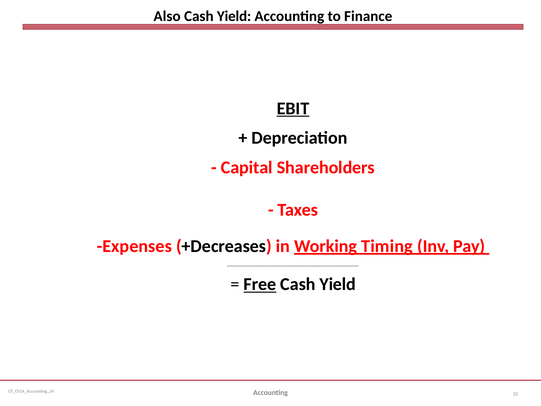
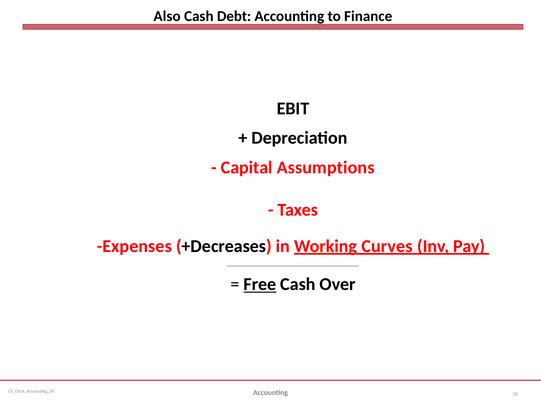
Yield: Yield -> Debt (234, 16)
EBIT underline: present -> none (293, 108)
Shareholders: Shareholders -> Assumptions (326, 168)
Timing: Timing -> Curves (387, 246)
Yield: Yield -> Over (338, 284)
